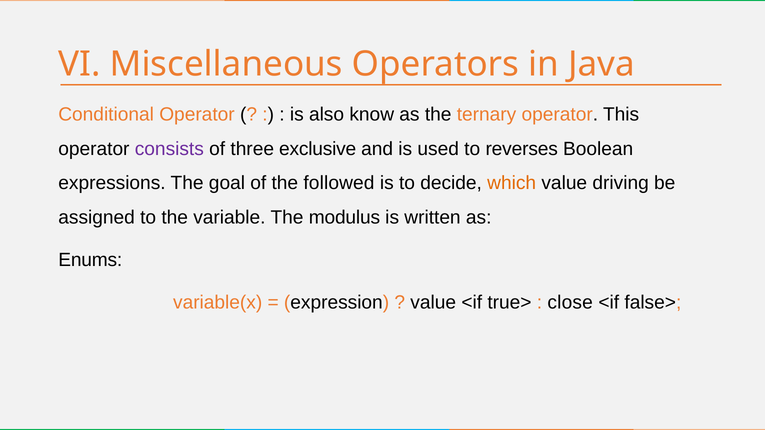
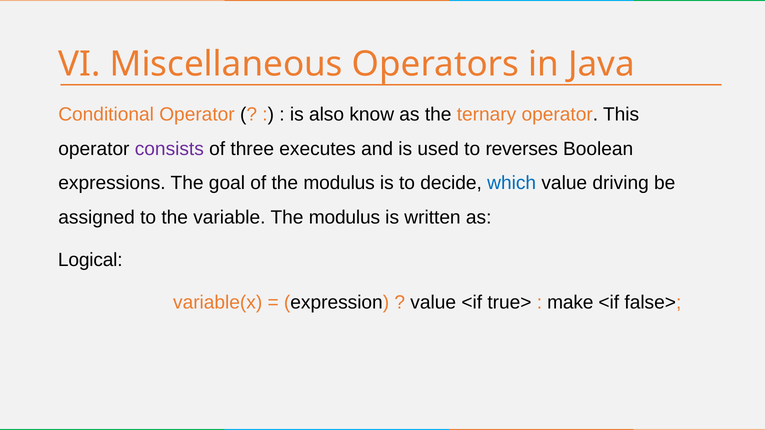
exclusive: exclusive -> executes (318, 149)
of the followed: followed -> modulus (339, 183)
which colour: orange -> blue (512, 183)
Enums: Enums -> Logical (90, 260)
close: close -> make (570, 303)
